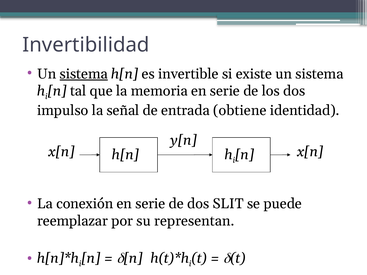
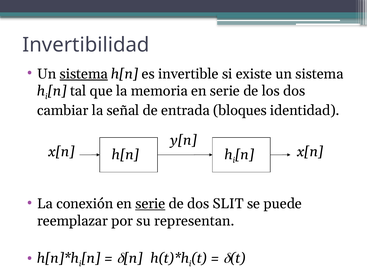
impulso: impulso -> cambiar (63, 111)
obtiene: obtiene -> bloques (240, 111)
serie underline: none -> present (150, 204)
